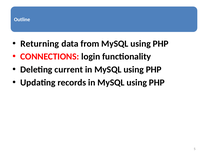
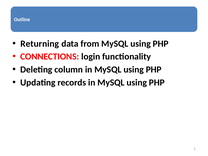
current: current -> column (69, 70)
